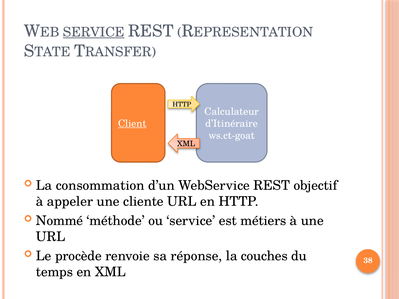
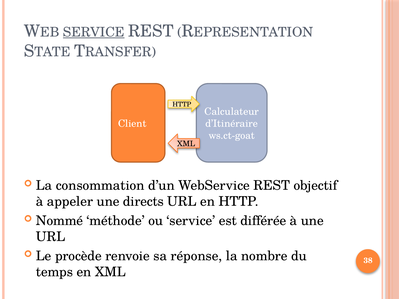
Client underline: present -> none (132, 124)
cliente: cliente -> directs (143, 202)
métiers: métiers -> différée (263, 221)
couches: couches -> nombre (264, 256)
